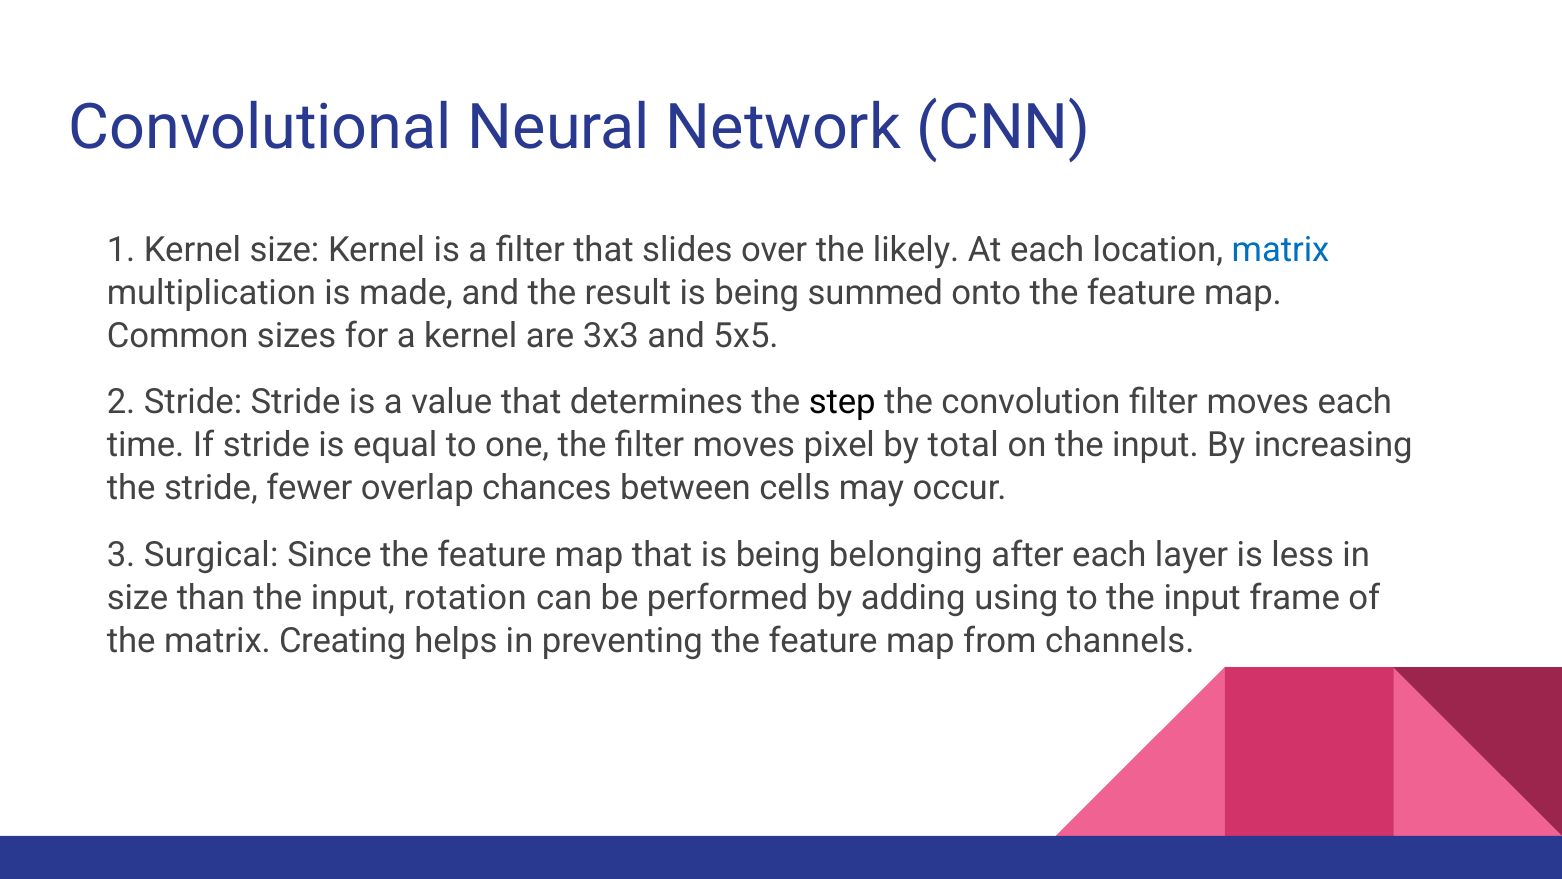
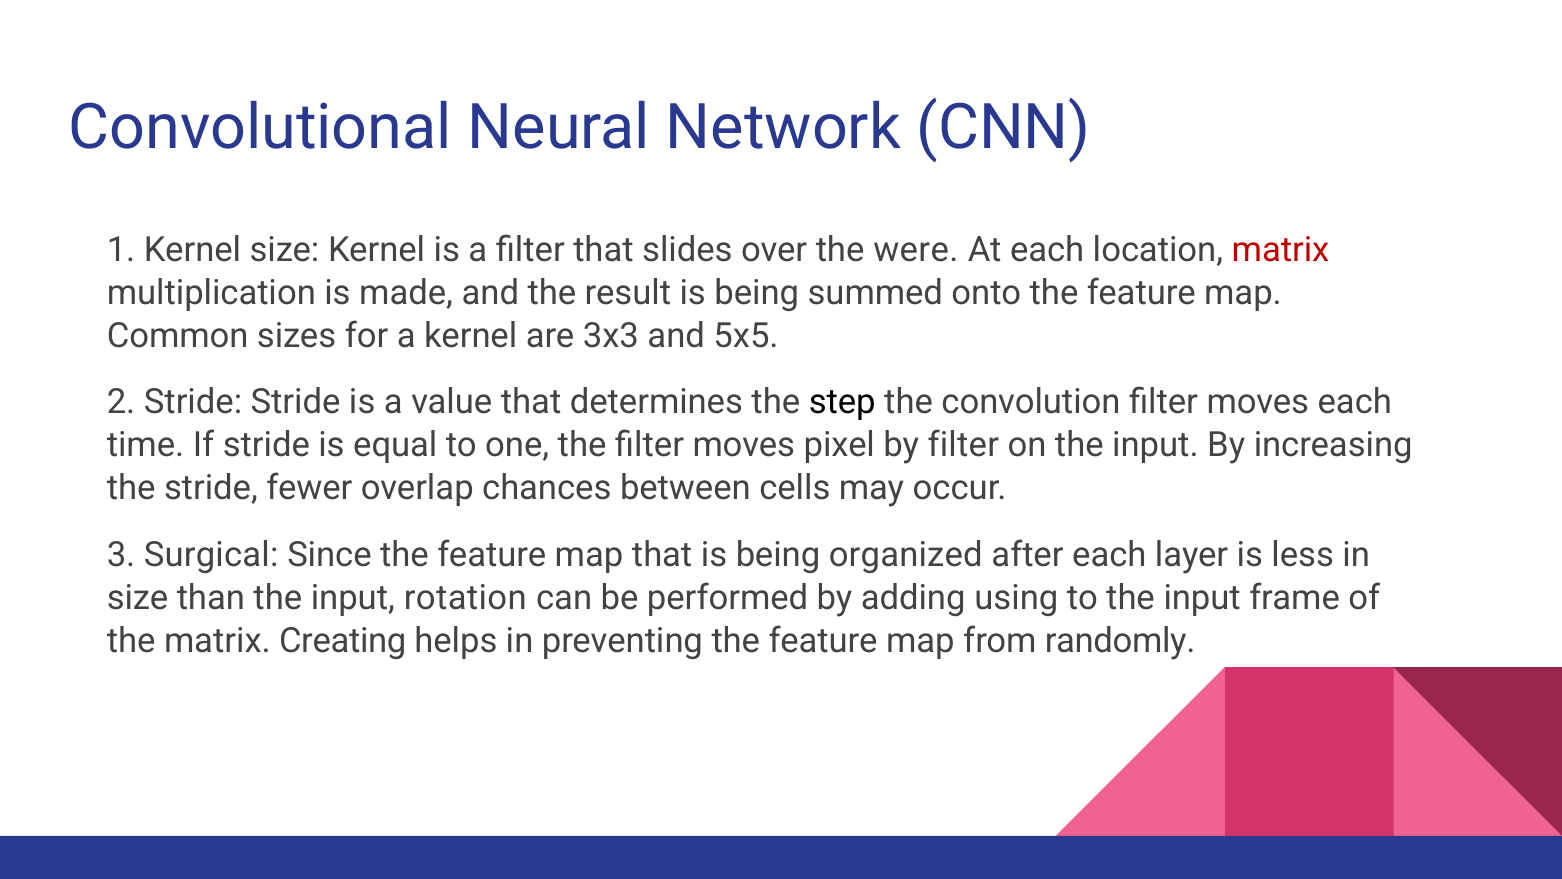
likely: likely -> were (916, 250)
matrix colour: blue -> red (1281, 250)
by total: total -> filter (963, 445)
belonging: belonging -> organized (906, 555)
channels: channels -> randomly (1120, 641)
